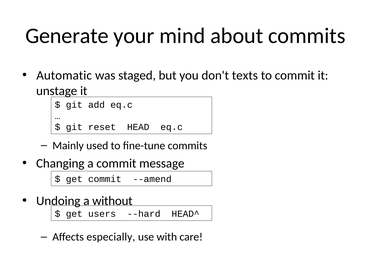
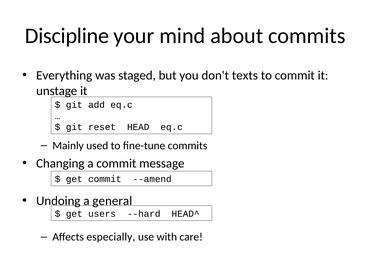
Generate: Generate -> Discipline (67, 36)
Automatic: Automatic -> Everything (64, 75)
without: without -> general (112, 201)
